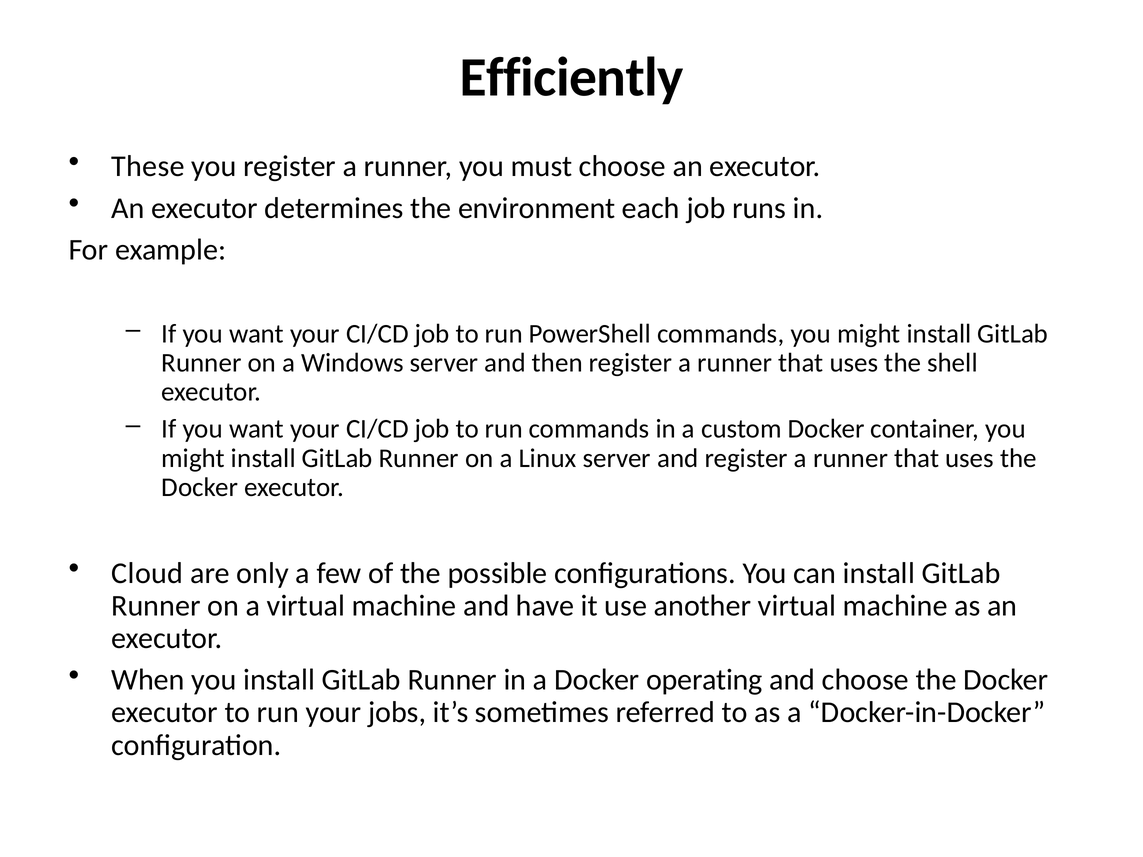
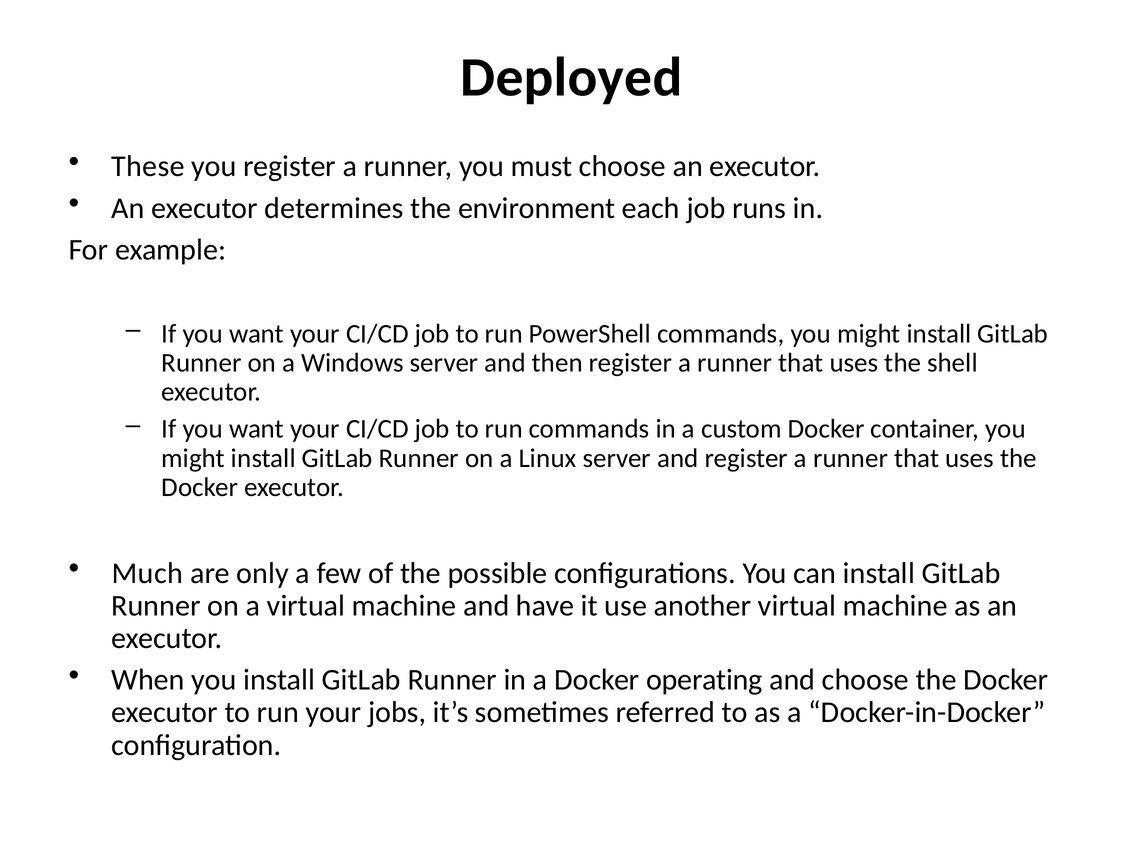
Efficiently: Efficiently -> Deployed (571, 77)
Cloud: Cloud -> Much (147, 573)
